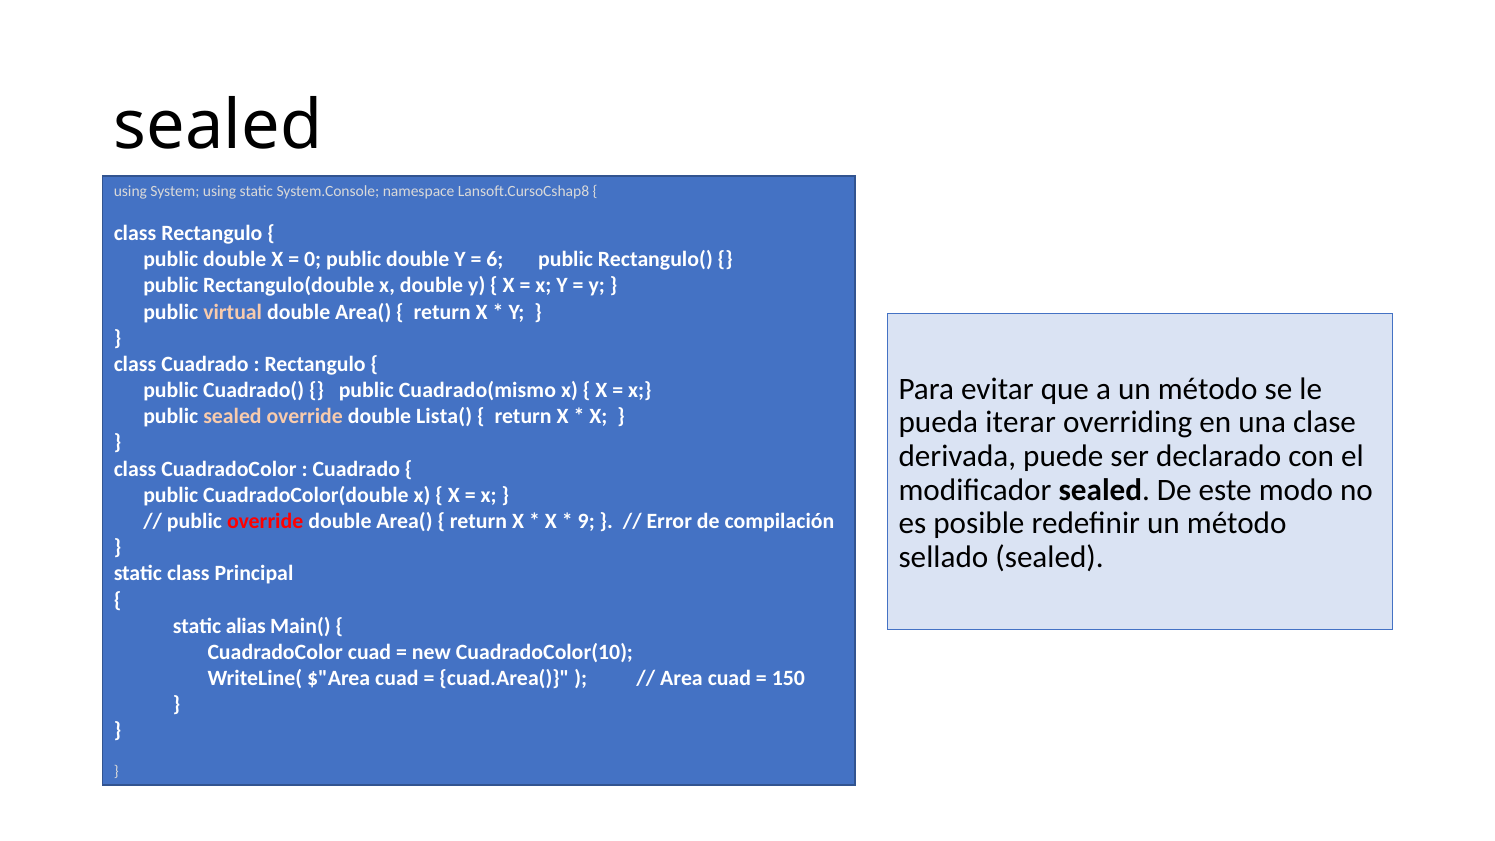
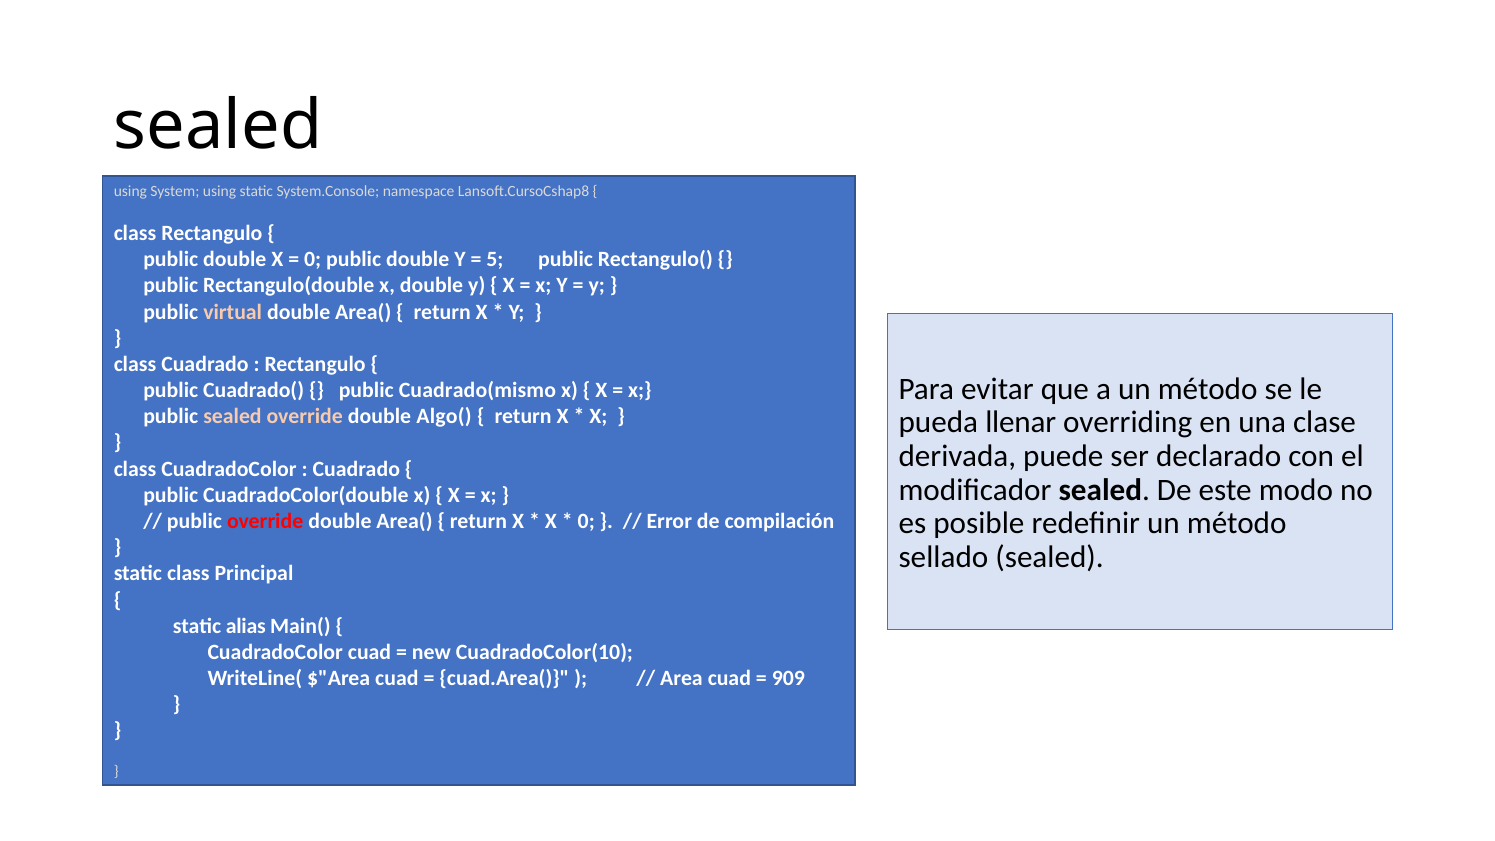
6: 6 -> 5 (495, 260)
Lista(: Lista( -> Algo( (444, 417)
iterar: iterar -> llenar (1021, 423)
9: 9 -> 0 (586, 521)
150: 150 -> 909 (788, 678)
